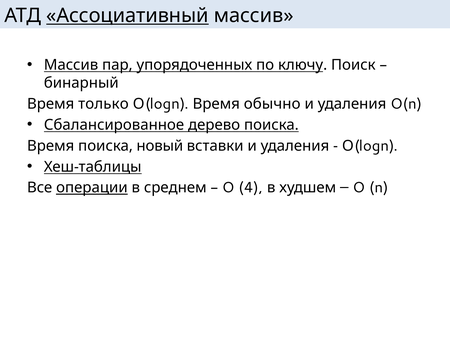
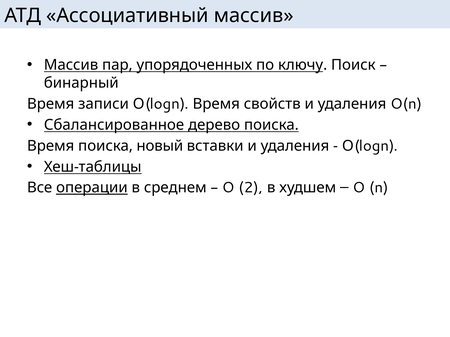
Ассоциативный underline: present -> none (127, 16)
только: только -> записи (104, 104)
обычно: обычно -> свойств (272, 104)
4: 4 -> 2 (251, 188)
